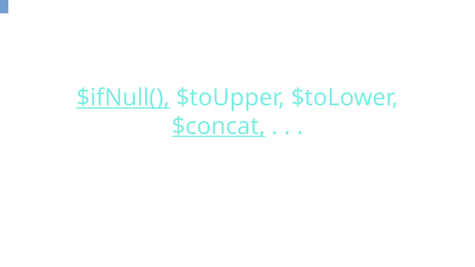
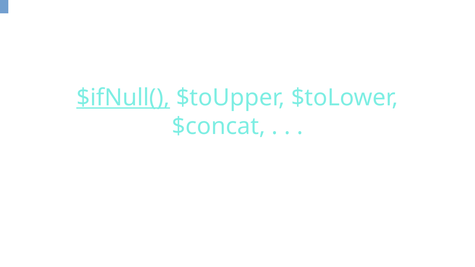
$concat underline: present -> none (219, 126)
